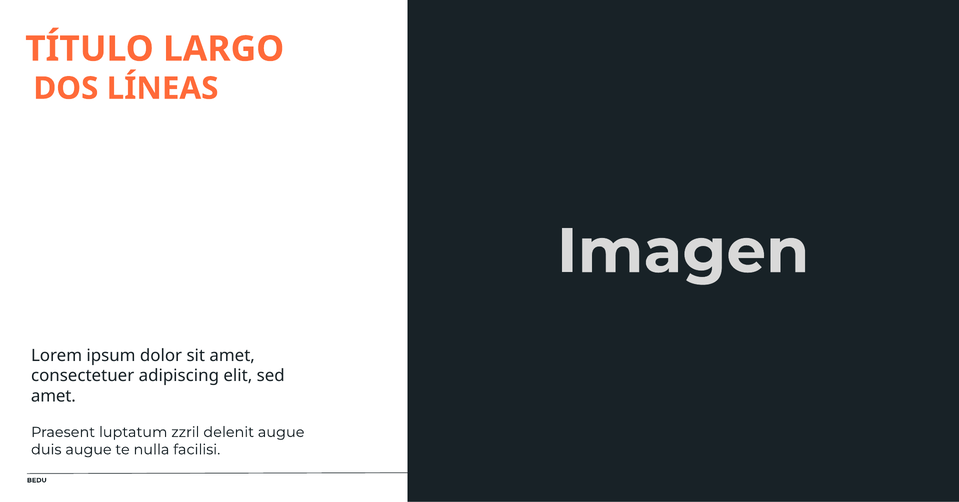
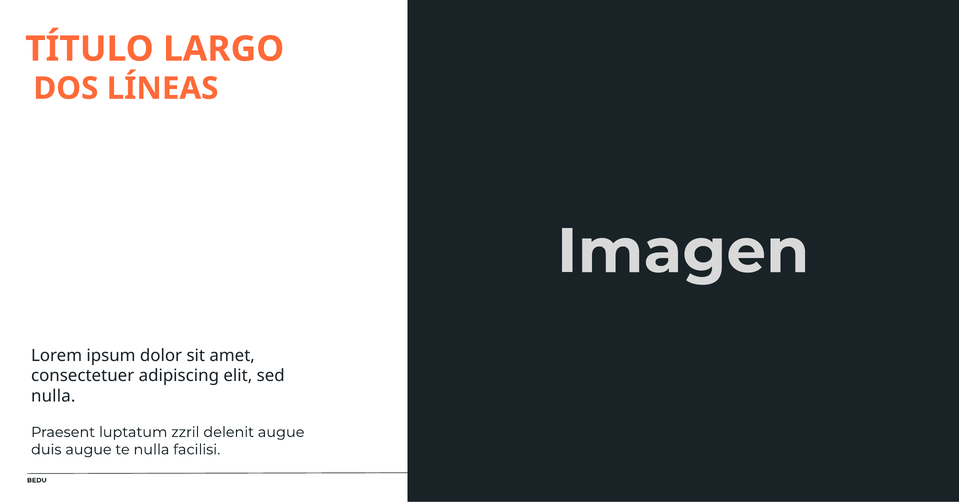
amet: amet -> nulla (53, 396)
